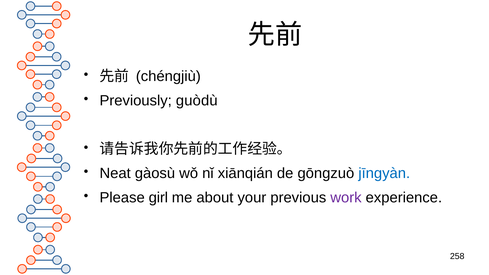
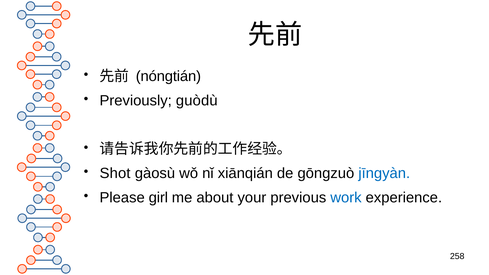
chéngjiù: chéngjiù -> nóngtián (168, 76)
Neat: Neat -> Shot (115, 173)
work colour: purple -> blue (346, 198)
